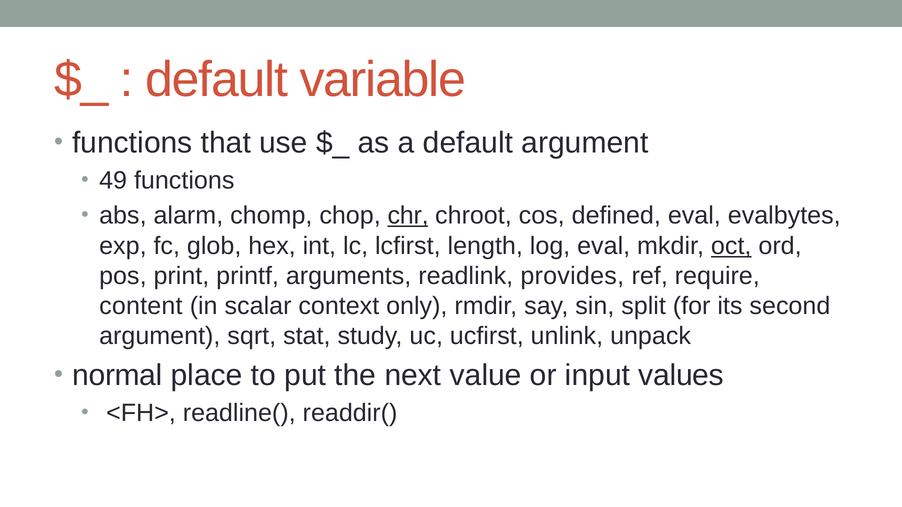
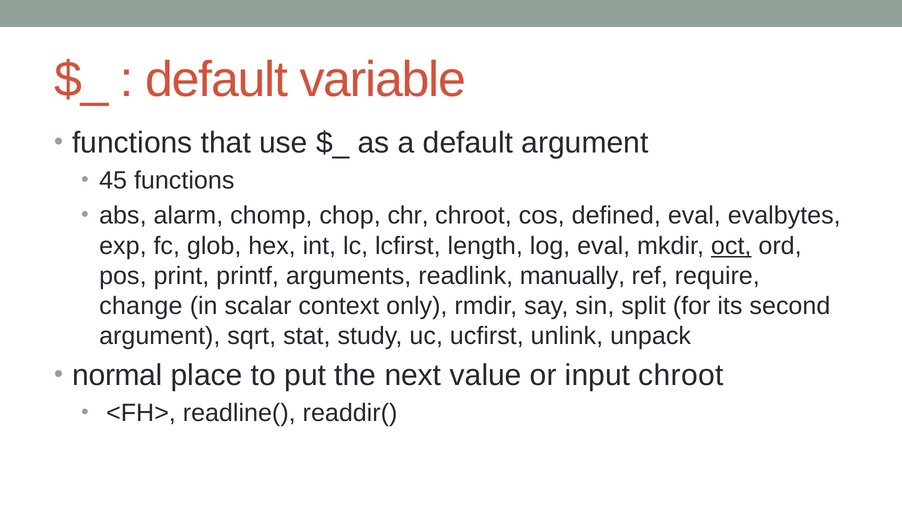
49: 49 -> 45 (113, 181)
chr underline: present -> none (408, 216)
provides: provides -> manually (572, 276)
content: content -> change (141, 306)
input values: values -> chroot (681, 376)
